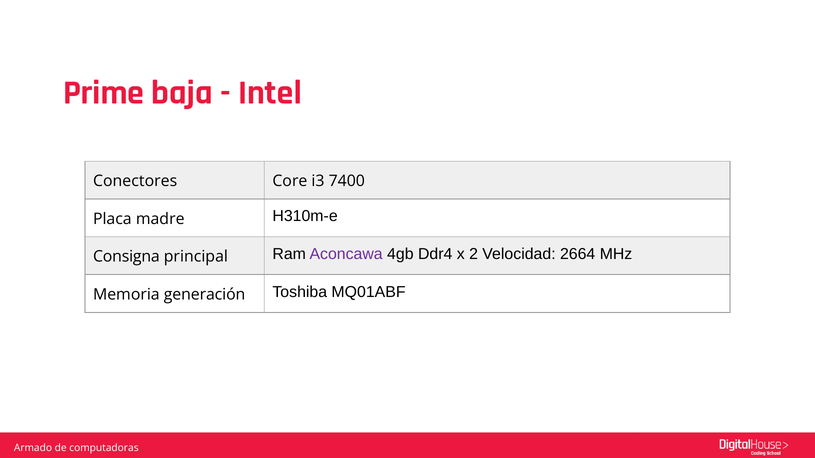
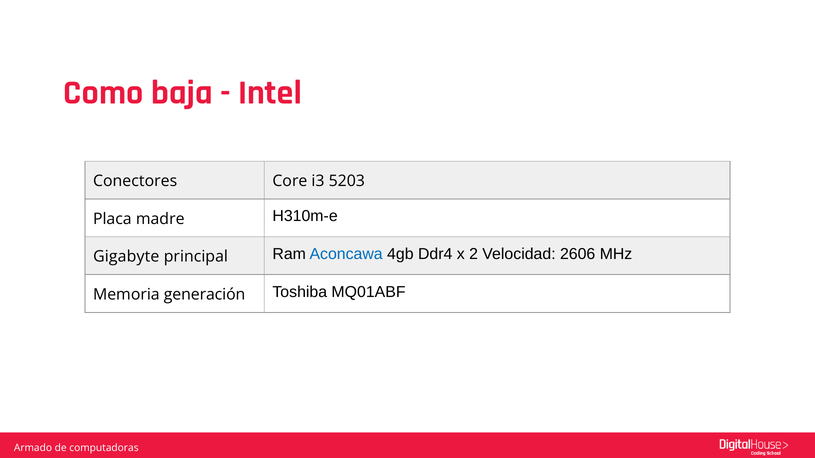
Prime: Prime -> Como (103, 93)
7400: 7400 -> 5203 (347, 181)
Consigna: Consigna -> Gigabyte (126, 257)
Aconcawa colour: purple -> blue (346, 254)
2664: 2664 -> 2606 (578, 254)
